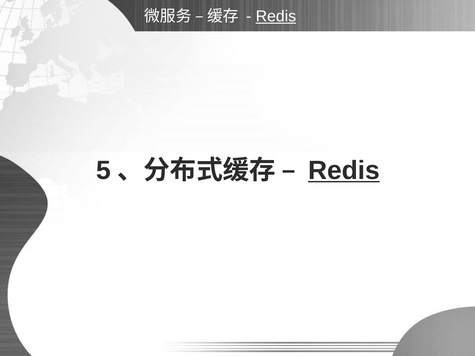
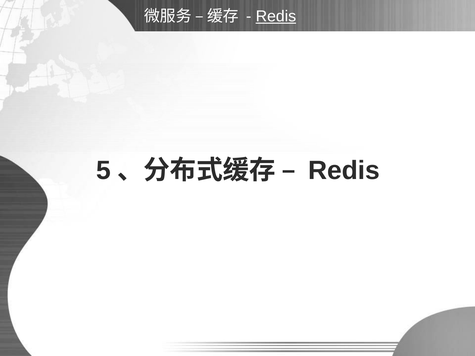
Redis underline: present -> none (344, 170)
